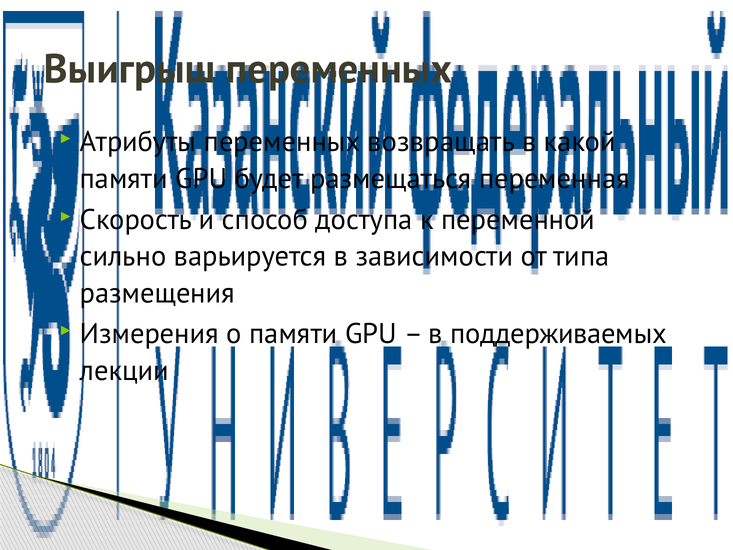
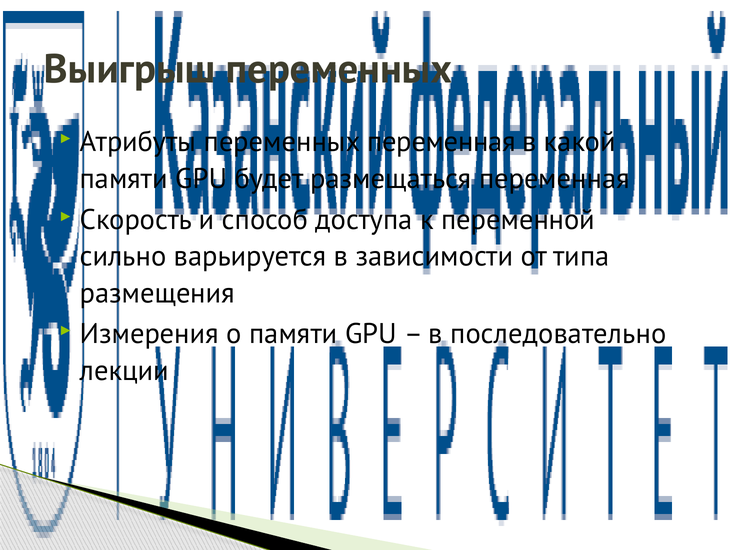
переменных возвращать: возвращать -> переменная (441, 142)
поддерживаемых: поддерживаемых -> последовательно (558, 334)
